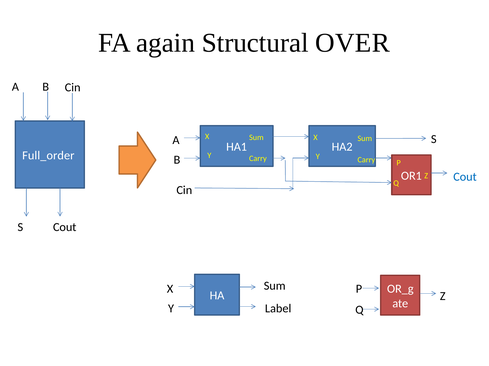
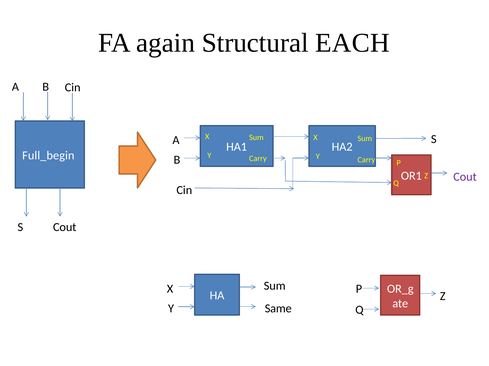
OVER: OVER -> EACH (352, 43)
Full_order: Full_order -> Full_begin (48, 156)
Cout colour: blue -> purple (465, 177)
Label: Label -> Same (278, 309)
